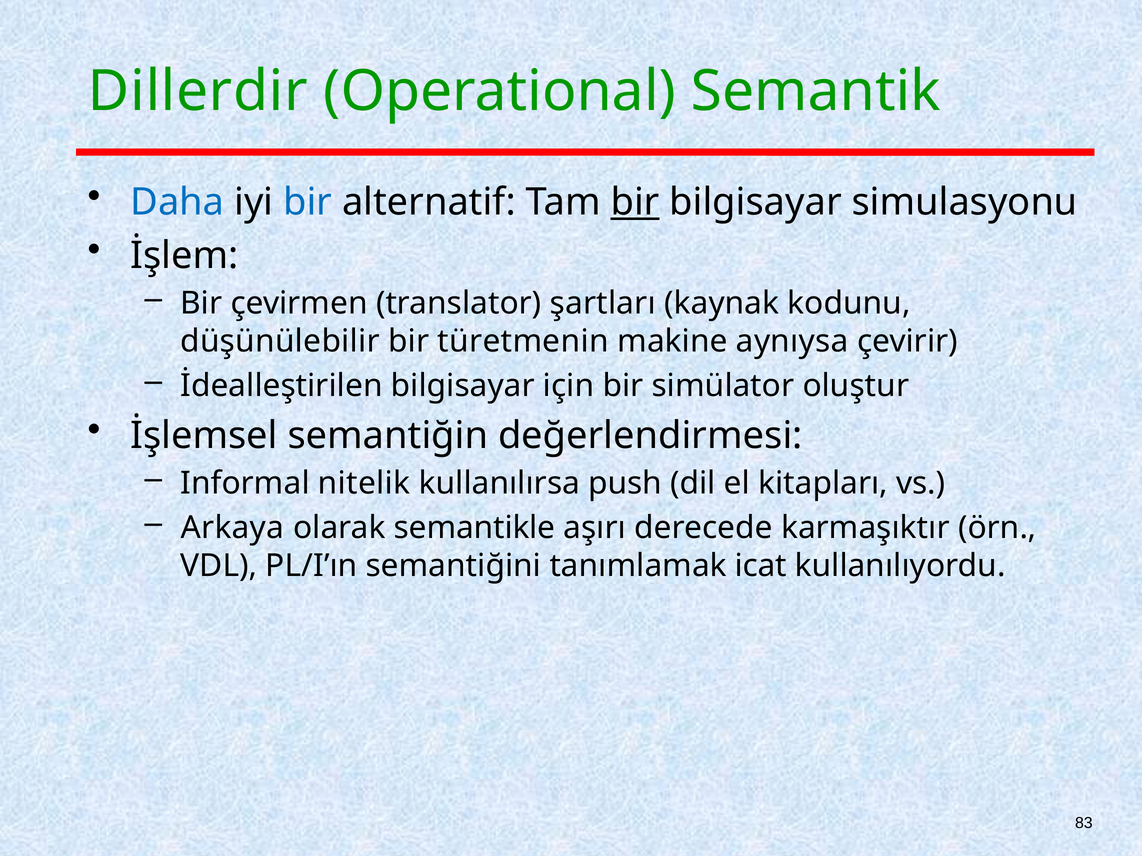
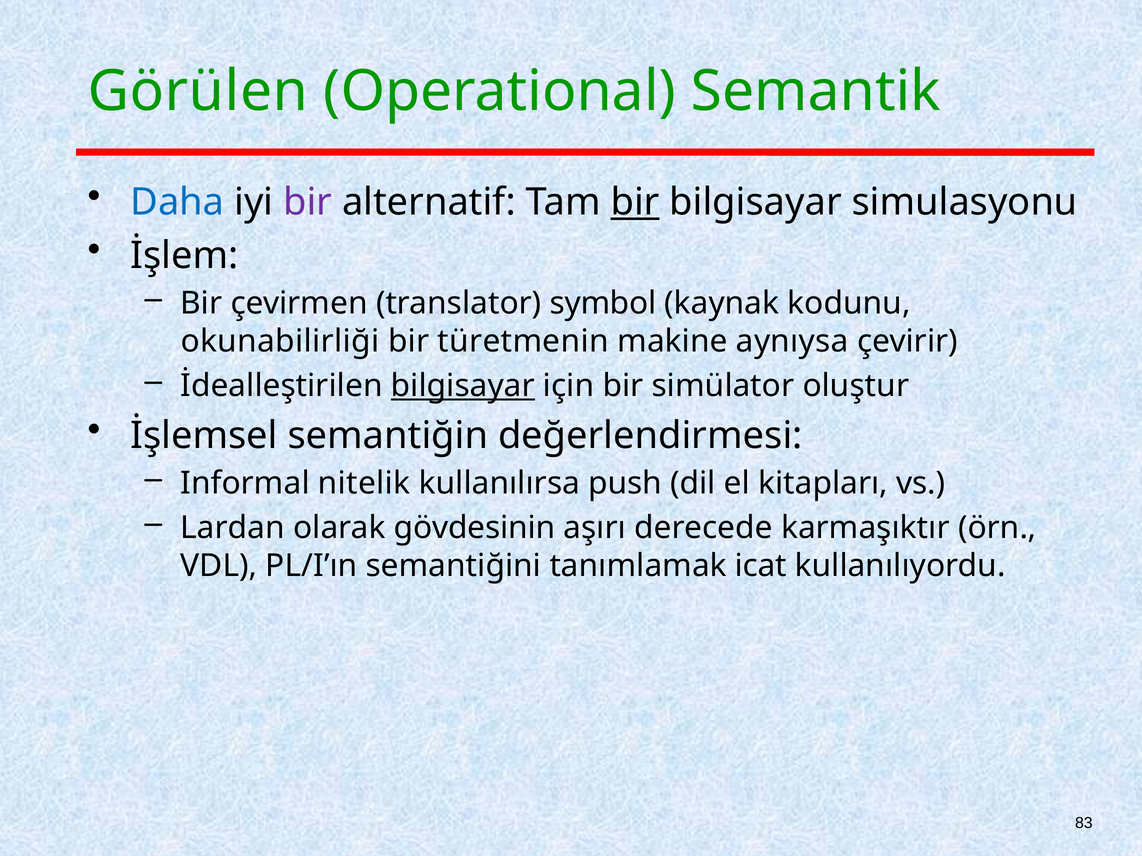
Dillerdir: Dillerdir -> Görülen (198, 92)
bir colour: blue -> purple (308, 203)
şartları: şartları -> symbol (603, 304)
düşünülebilir: düşünülebilir -> okunabilirliği (280, 342)
bilgisayar underline: none -> present (463, 386)
Arkaya: Arkaya -> Lardan (233, 528)
semantikle: semantikle -> gövdesinin (475, 528)
